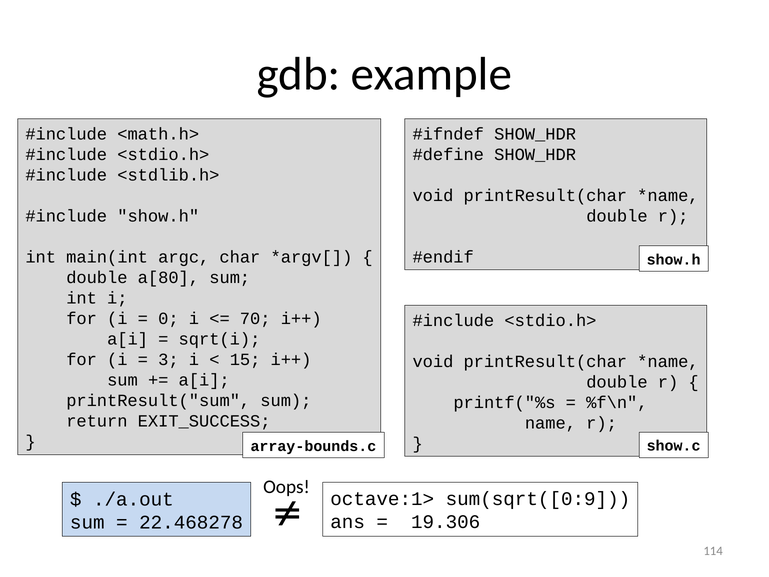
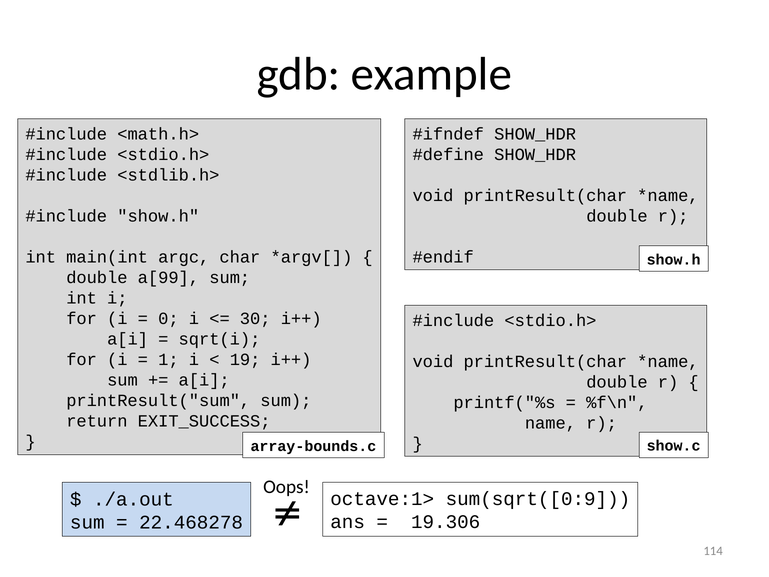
a[80: a[80 -> a[99 (168, 278)
70: 70 -> 30 (255, 319)
3: 3 -> 1 (168, 360)
15: 15 -> 19 (245, 360)
